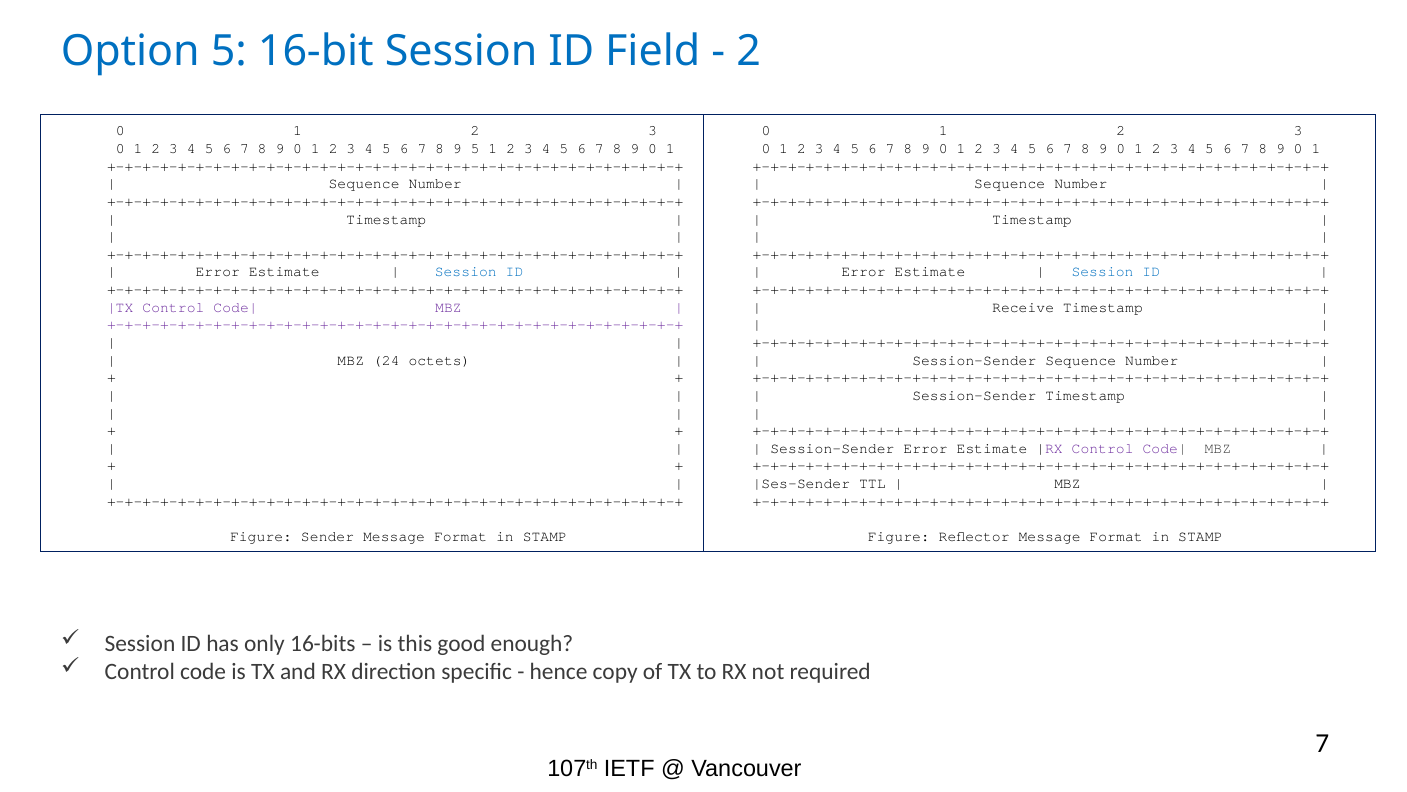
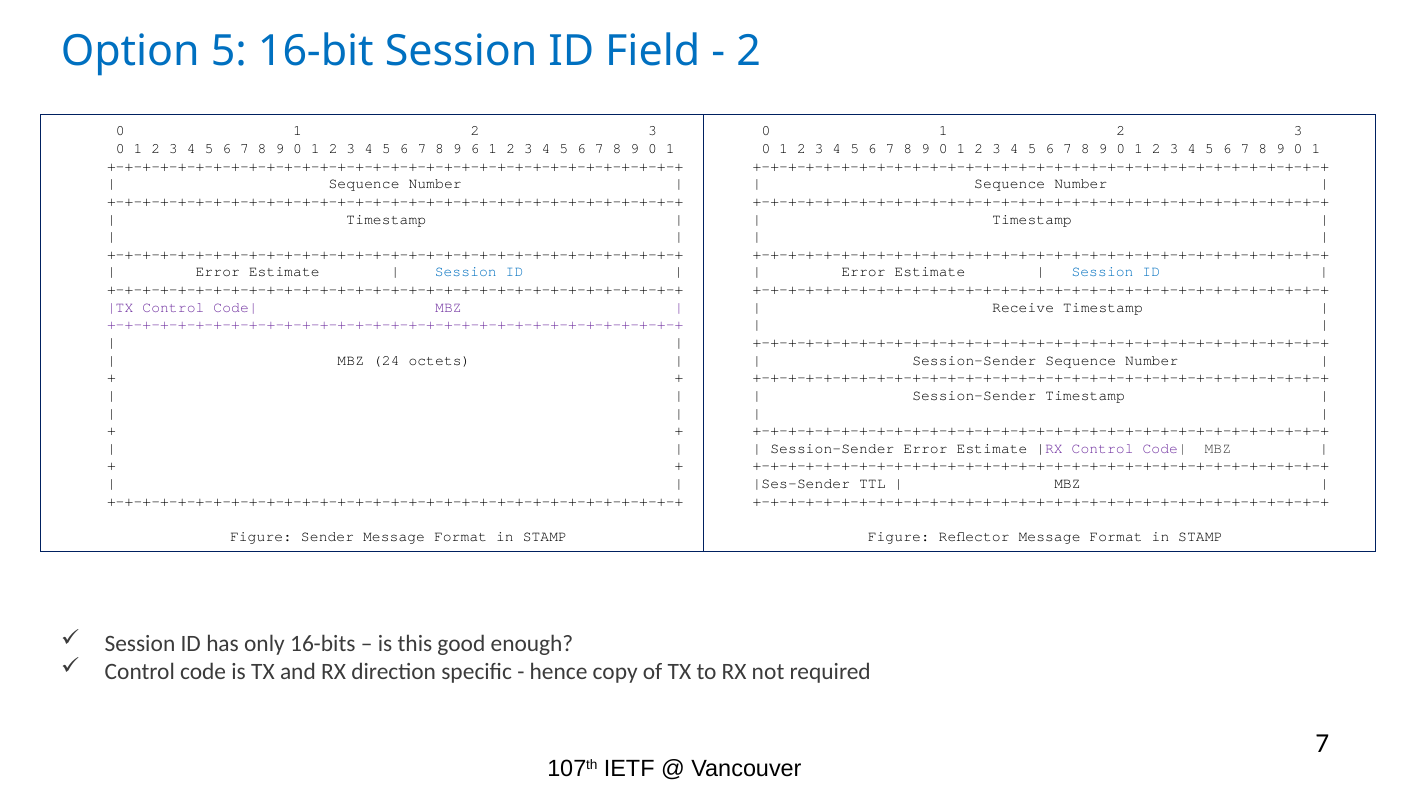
9 5: 5 -> 6 (475, 149)
